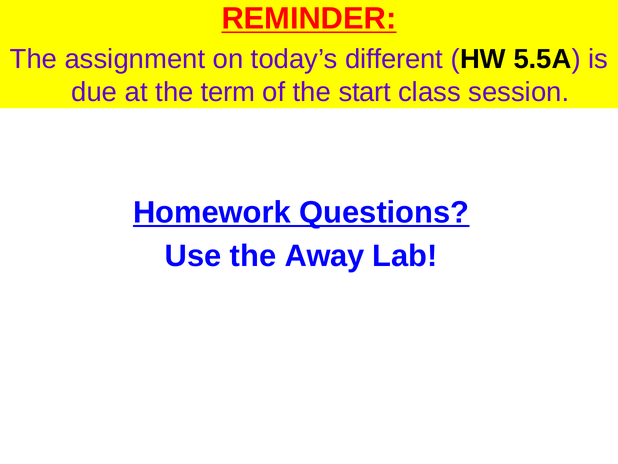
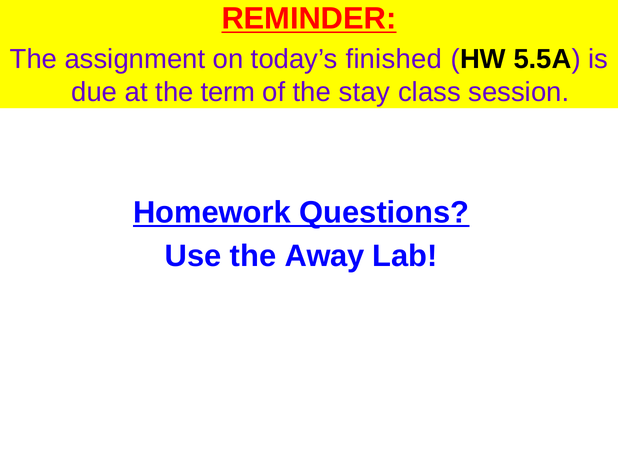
different: different -> finished (394, 59)
start: start -> stay (364, 92)
